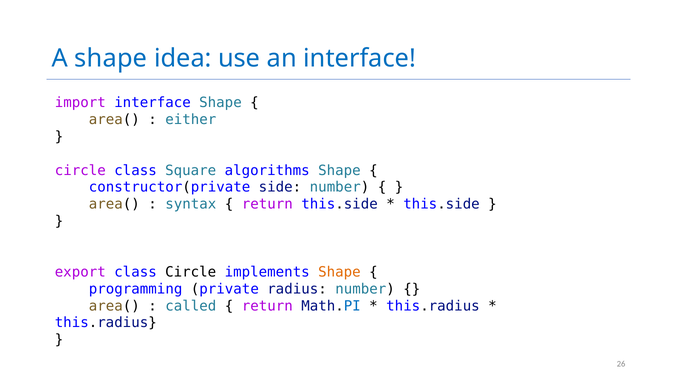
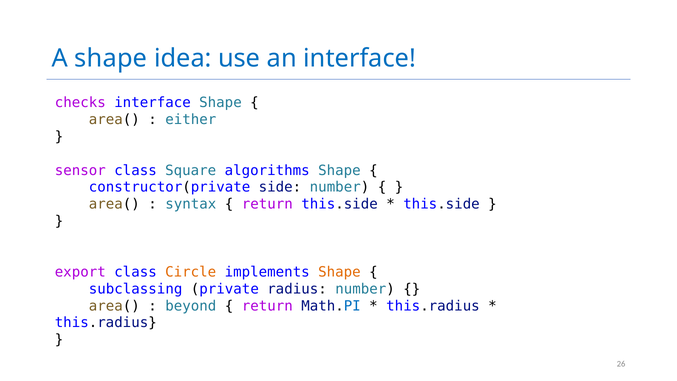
import: import -> checks (80, 103)
circle: circle -> sensor (80, 170)
Circle colour: black -> orange (191, 272)
programming: programming -> subclassing (136, 289)
called: called -> beyond (191, 306)
